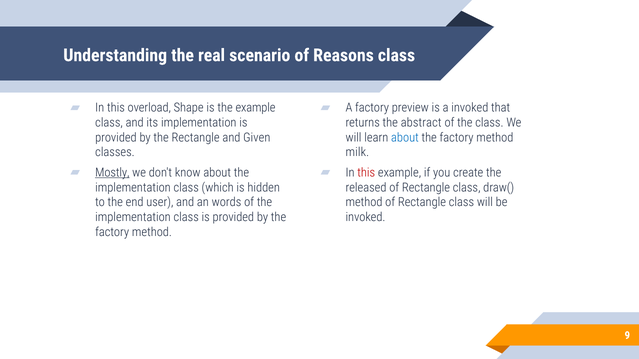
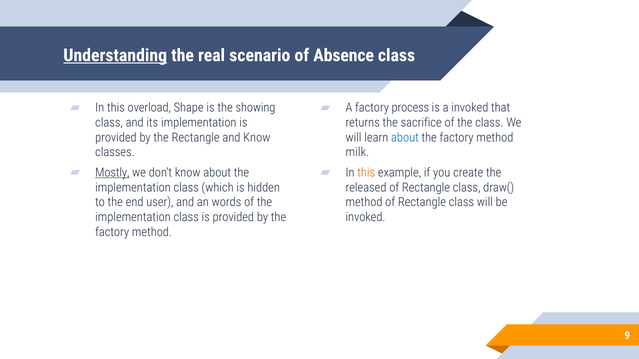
Understanding underline: none -> present (115, 55)
Reasons: Reasons -> Absence (344, 55)
the example: example -> showing (255, 108)
preview: preview -> process (410, 108)
abstract: abstract -> sacrifice (421, 123)
and Given: Given -> Know (257, 138)
this colour: red -> orange (366, 173)
